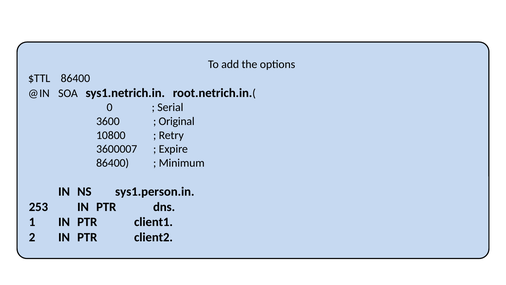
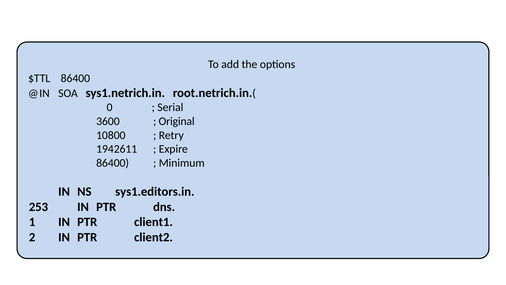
3600007: 3600007 -> 1942611 (117, 149)
sys1.person.in: sys1.person.in -> sys1.editors.in (155, 191)
